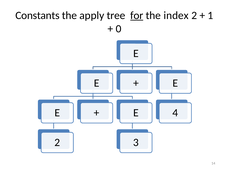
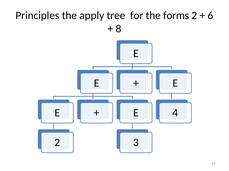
Constants: Constants -> Principles (37, 15)
for underline: present -> none (137, 15)
index: index -> forms (176, 15)
1: 1 -> 6 (210, 15)
0: 0 -> 8 (119, 29)
